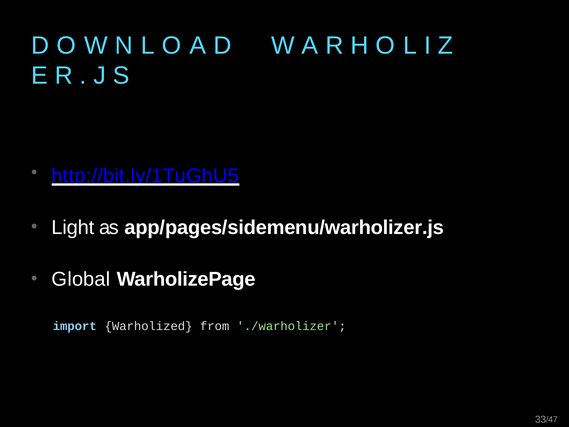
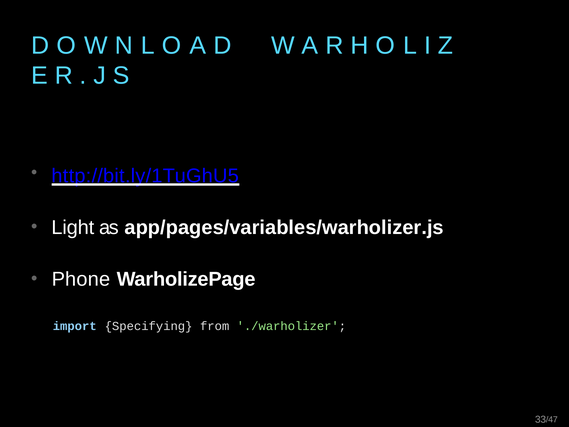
app/pages/sidemenu/warholizer.js: app/pages/sidemenu/warholizer.js -> app/pages/variables/warholizer.js (284, 227)
Global: Global -> Phone (81, 279)
Warholized: Warholized -> Specifying (149, 326)
